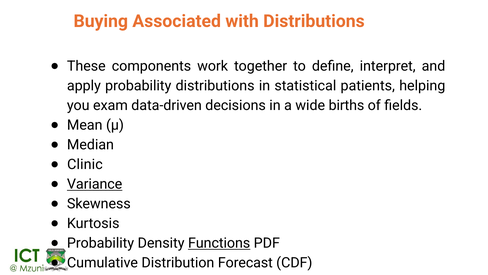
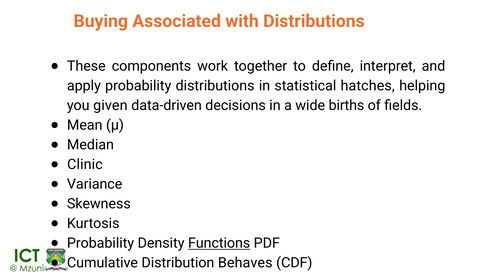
patients: patients -> hatches (368, 86)
exam: exam -> given (110, 105)
Variance underline: present -> none (95, 184)
Forecast: Forecast -> Behaves (245, 262)
